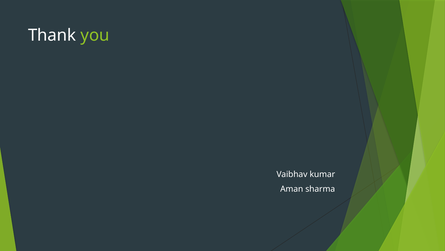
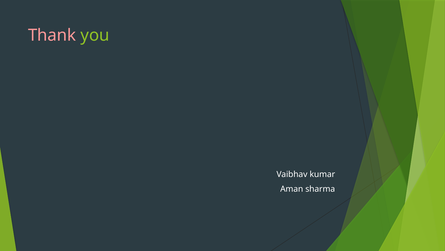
Thank colour: white -> pink (52, 35)
